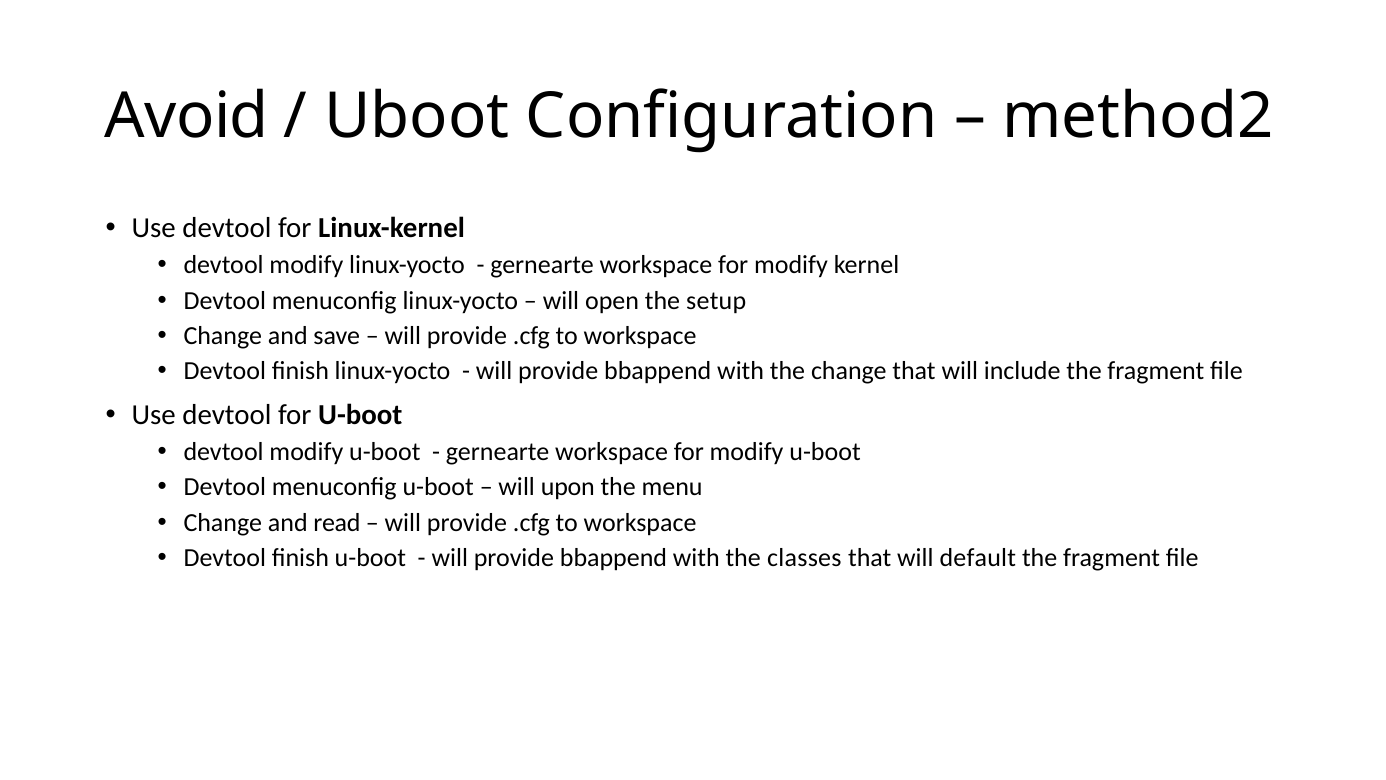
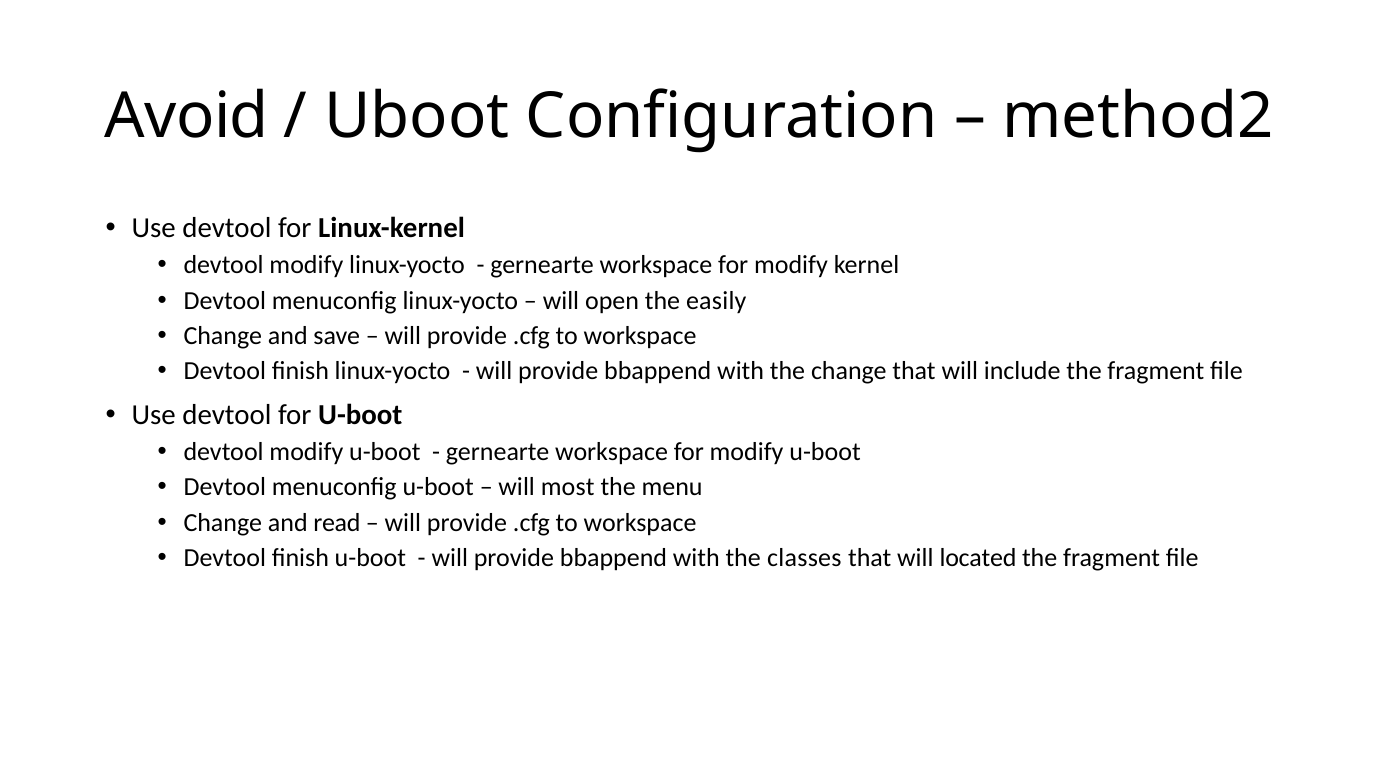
setup: setup -> easily (716, 300)
upon: upon -> most (568, 487)
default: default -> located (978, 558)
